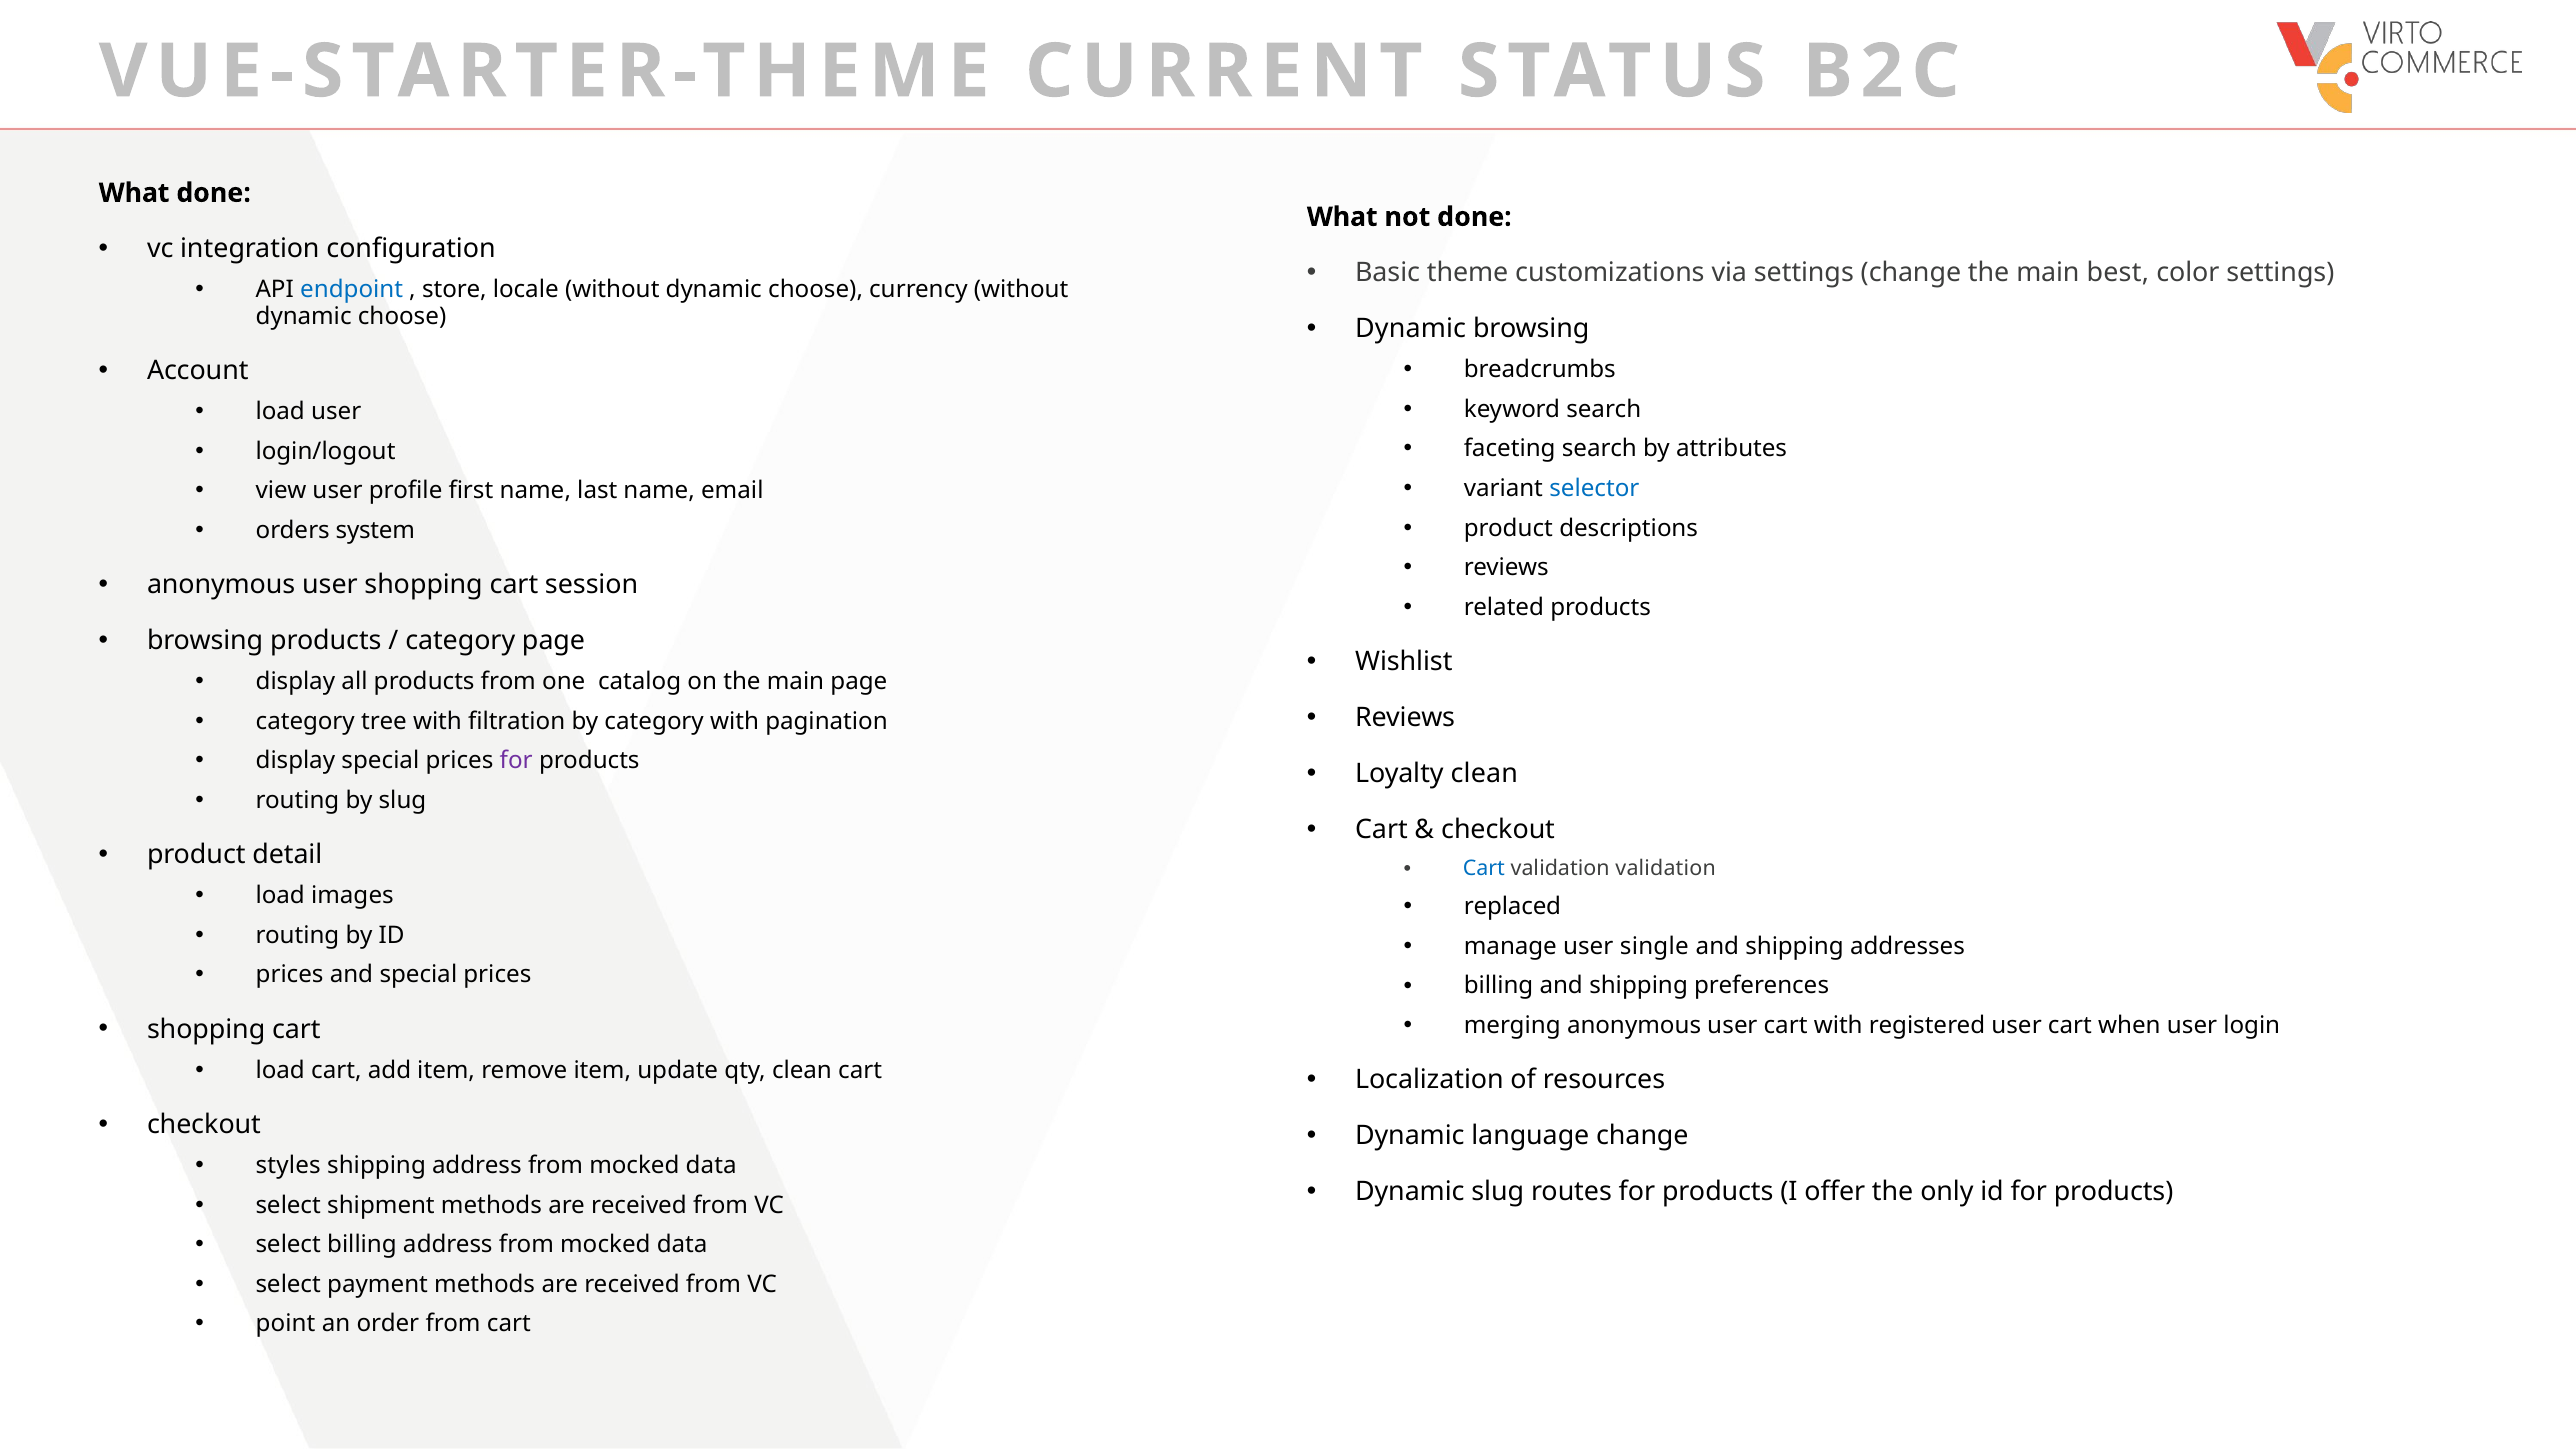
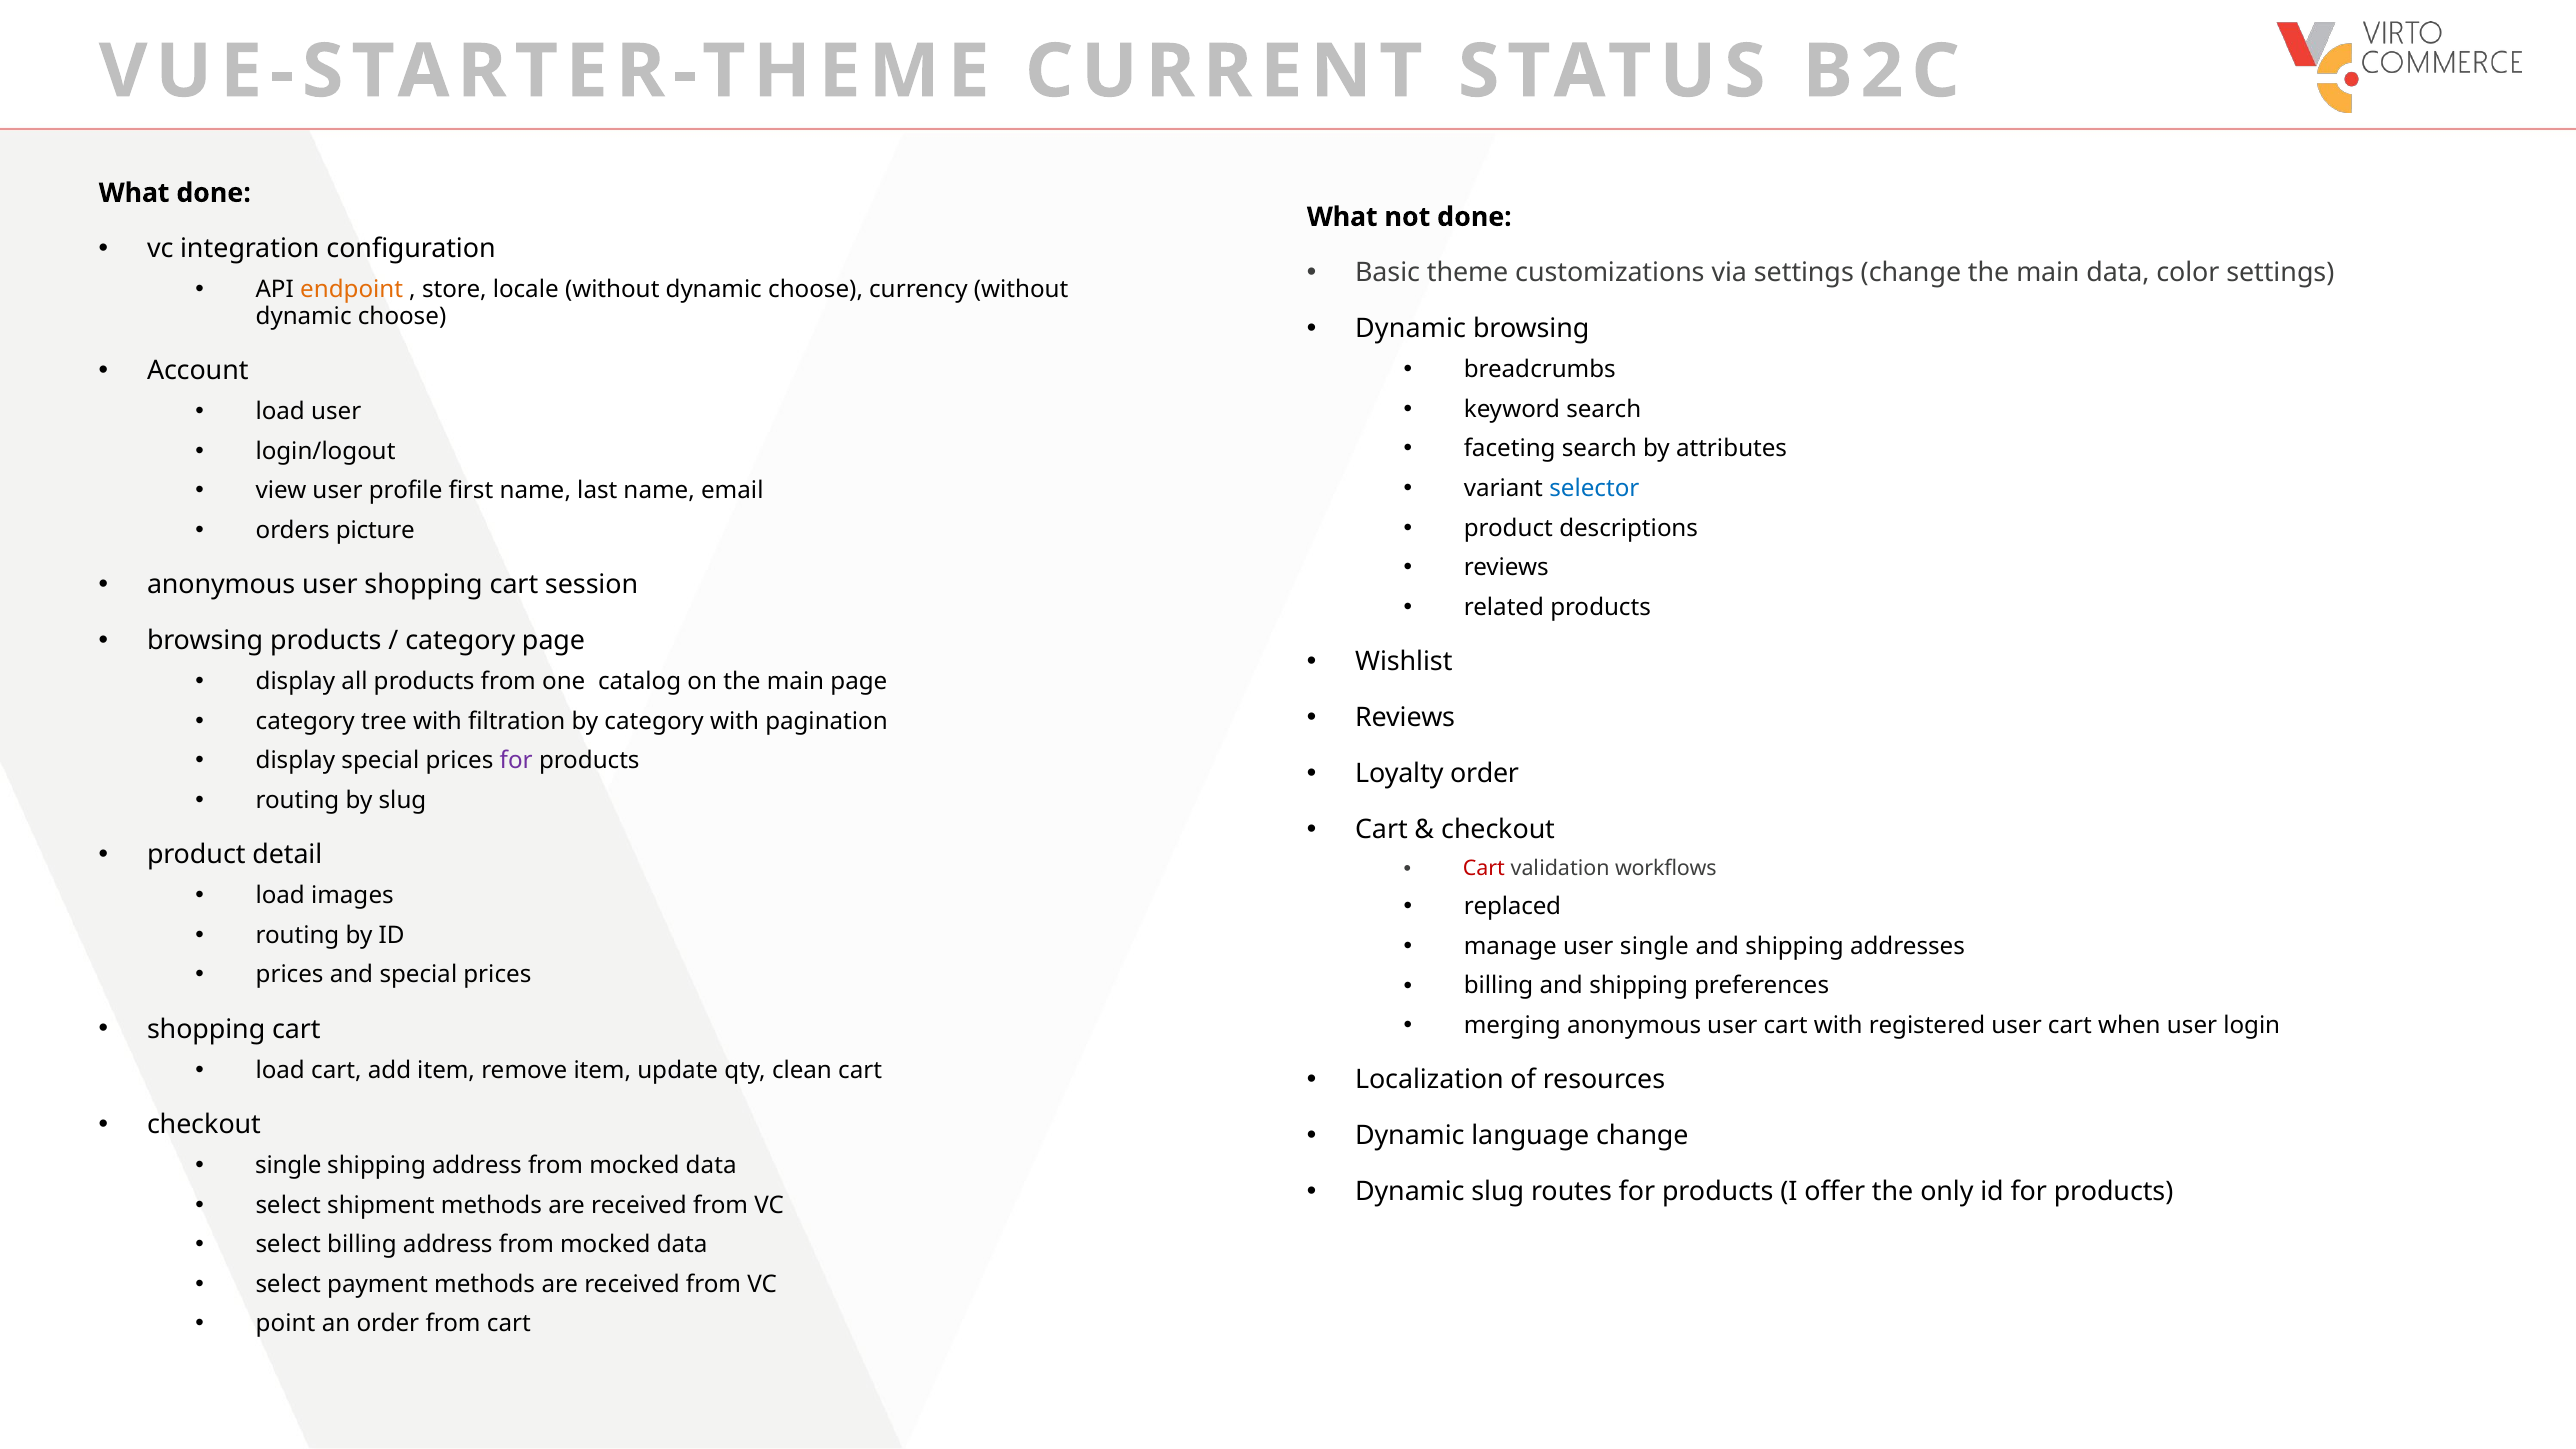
main best: best -> data (2118, 273)
endpoint colour: blue -> orange (352, 290)
system: system -> picture (375, 530)
Loyalty clean: clean -> order (1485, 773)
Cart colour: blue -> red (1484, 869)
validation validation: validation -> workflows (1666, 869)
styles: styles -> single (288, 1166)
